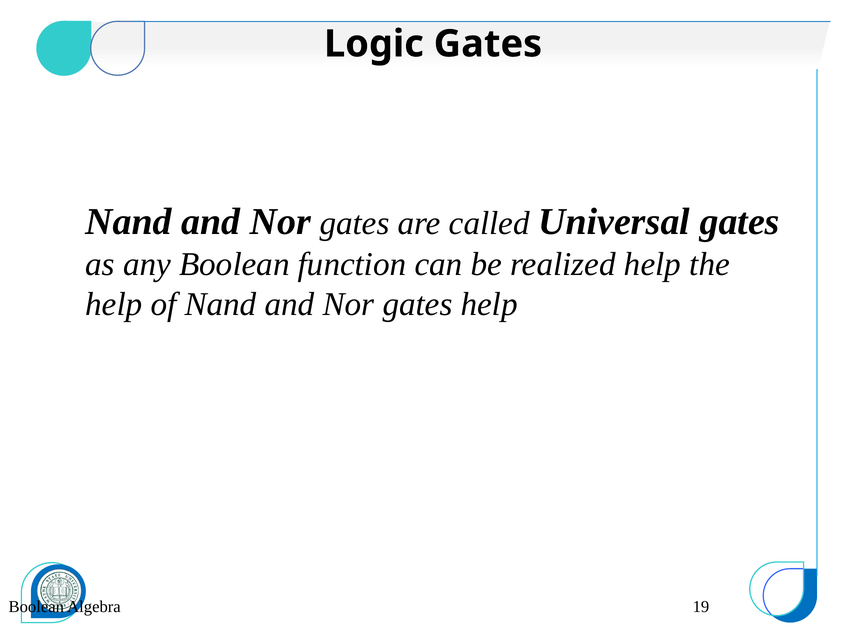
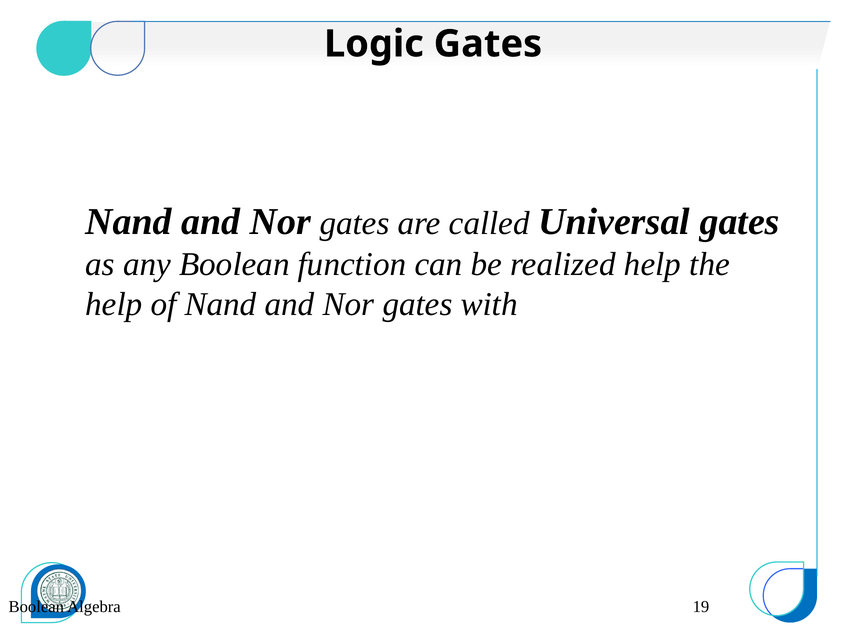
gates help: help -> with (489, 304)
